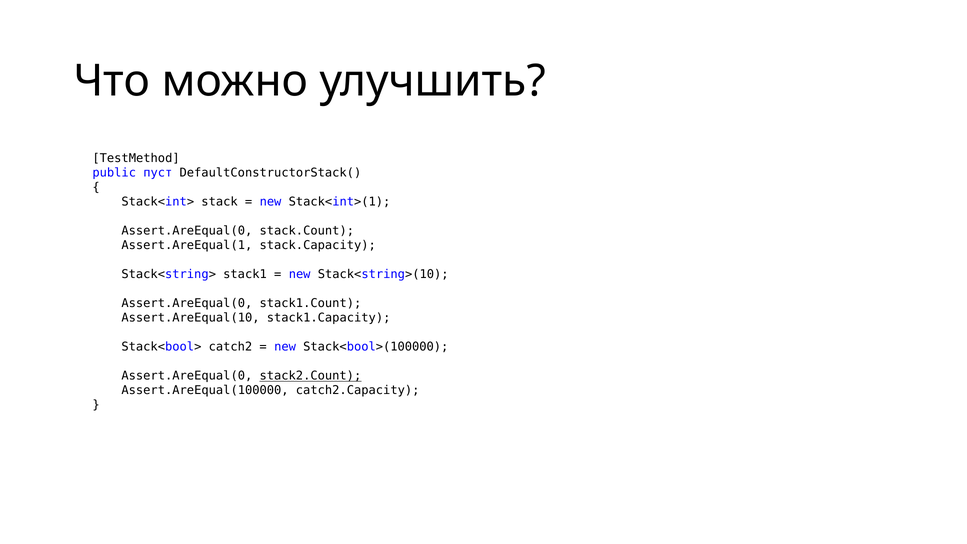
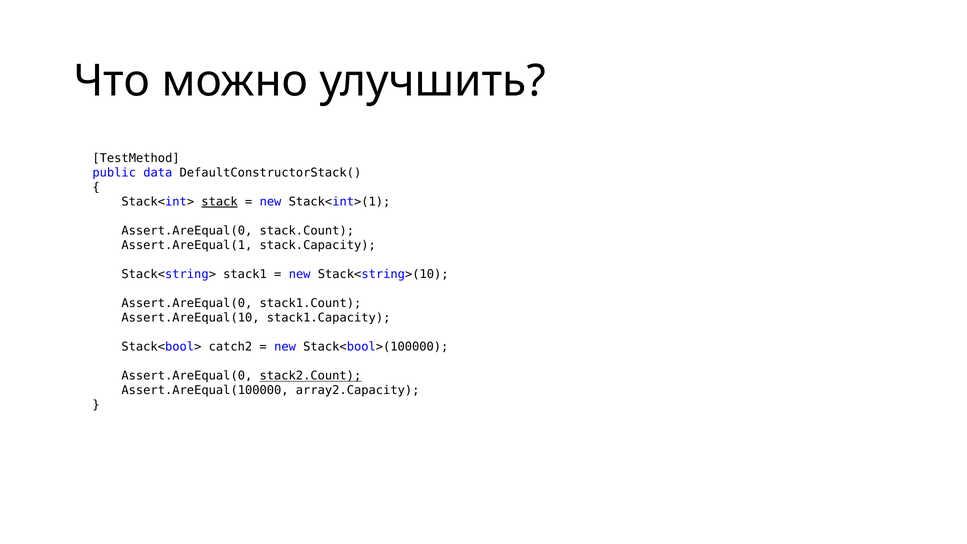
пуст: пуст -> data (158, 173)
stack underline: none -> present (220, 202)
catch2.Capacity: catch2.Capacity -> array2.Capacity (358, 390)
